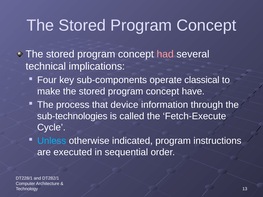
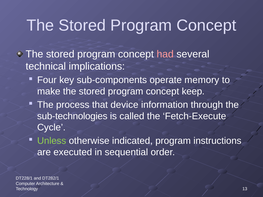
classical: classical -> memory (202, 80)
have: have -> keep (193, 92)
Unless colour: light blue -> light green (52, 141)
